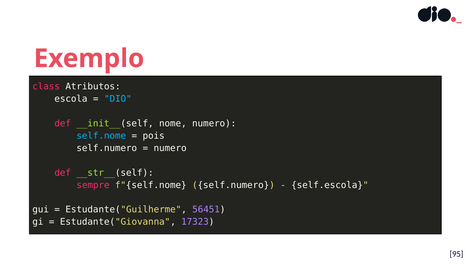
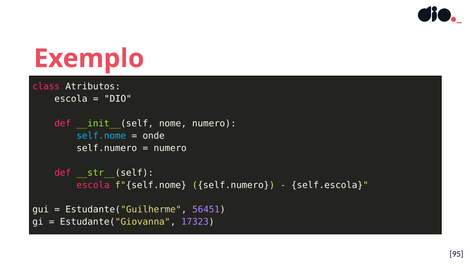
DIO colour: light blue -> white (118, 99)
pois: pois -> onde (154, 136)
sempre: sempre -> escola (93, 185)
